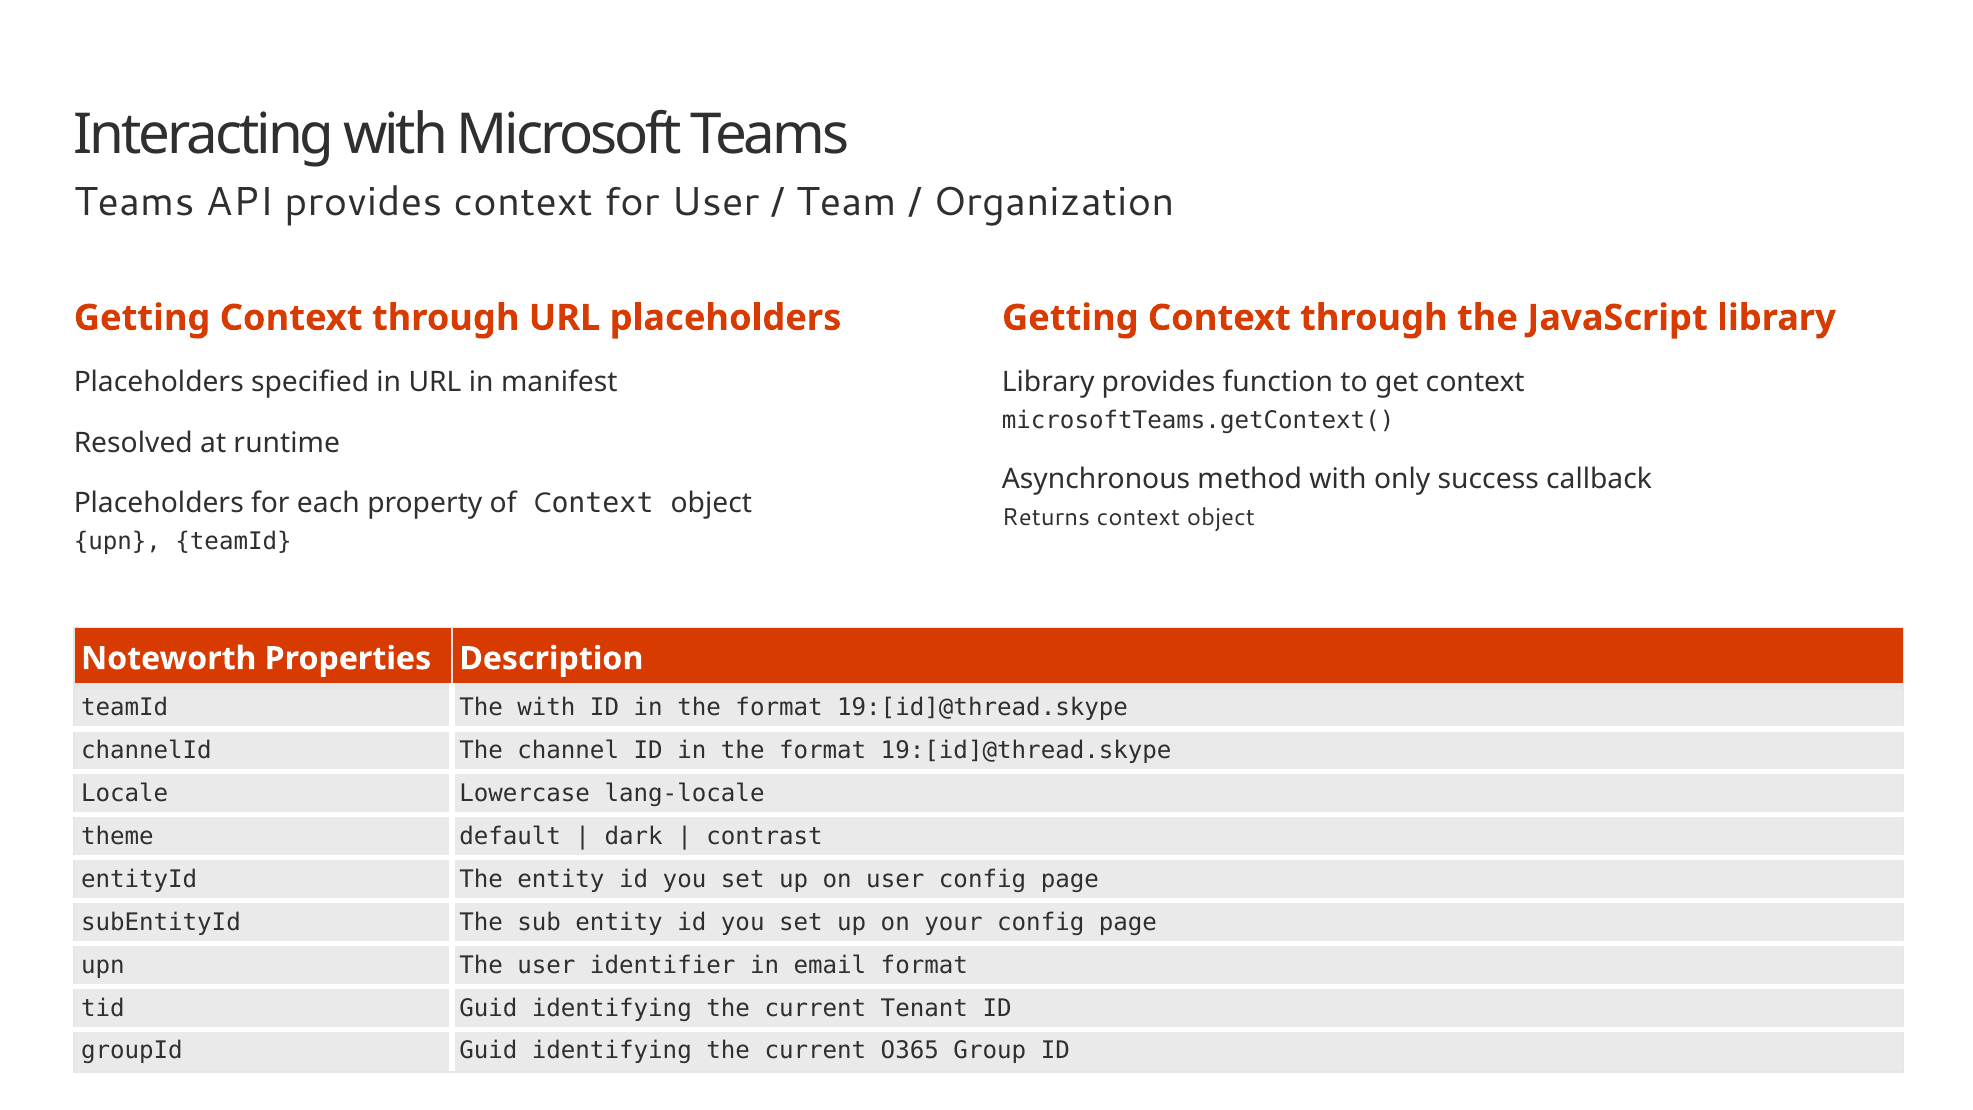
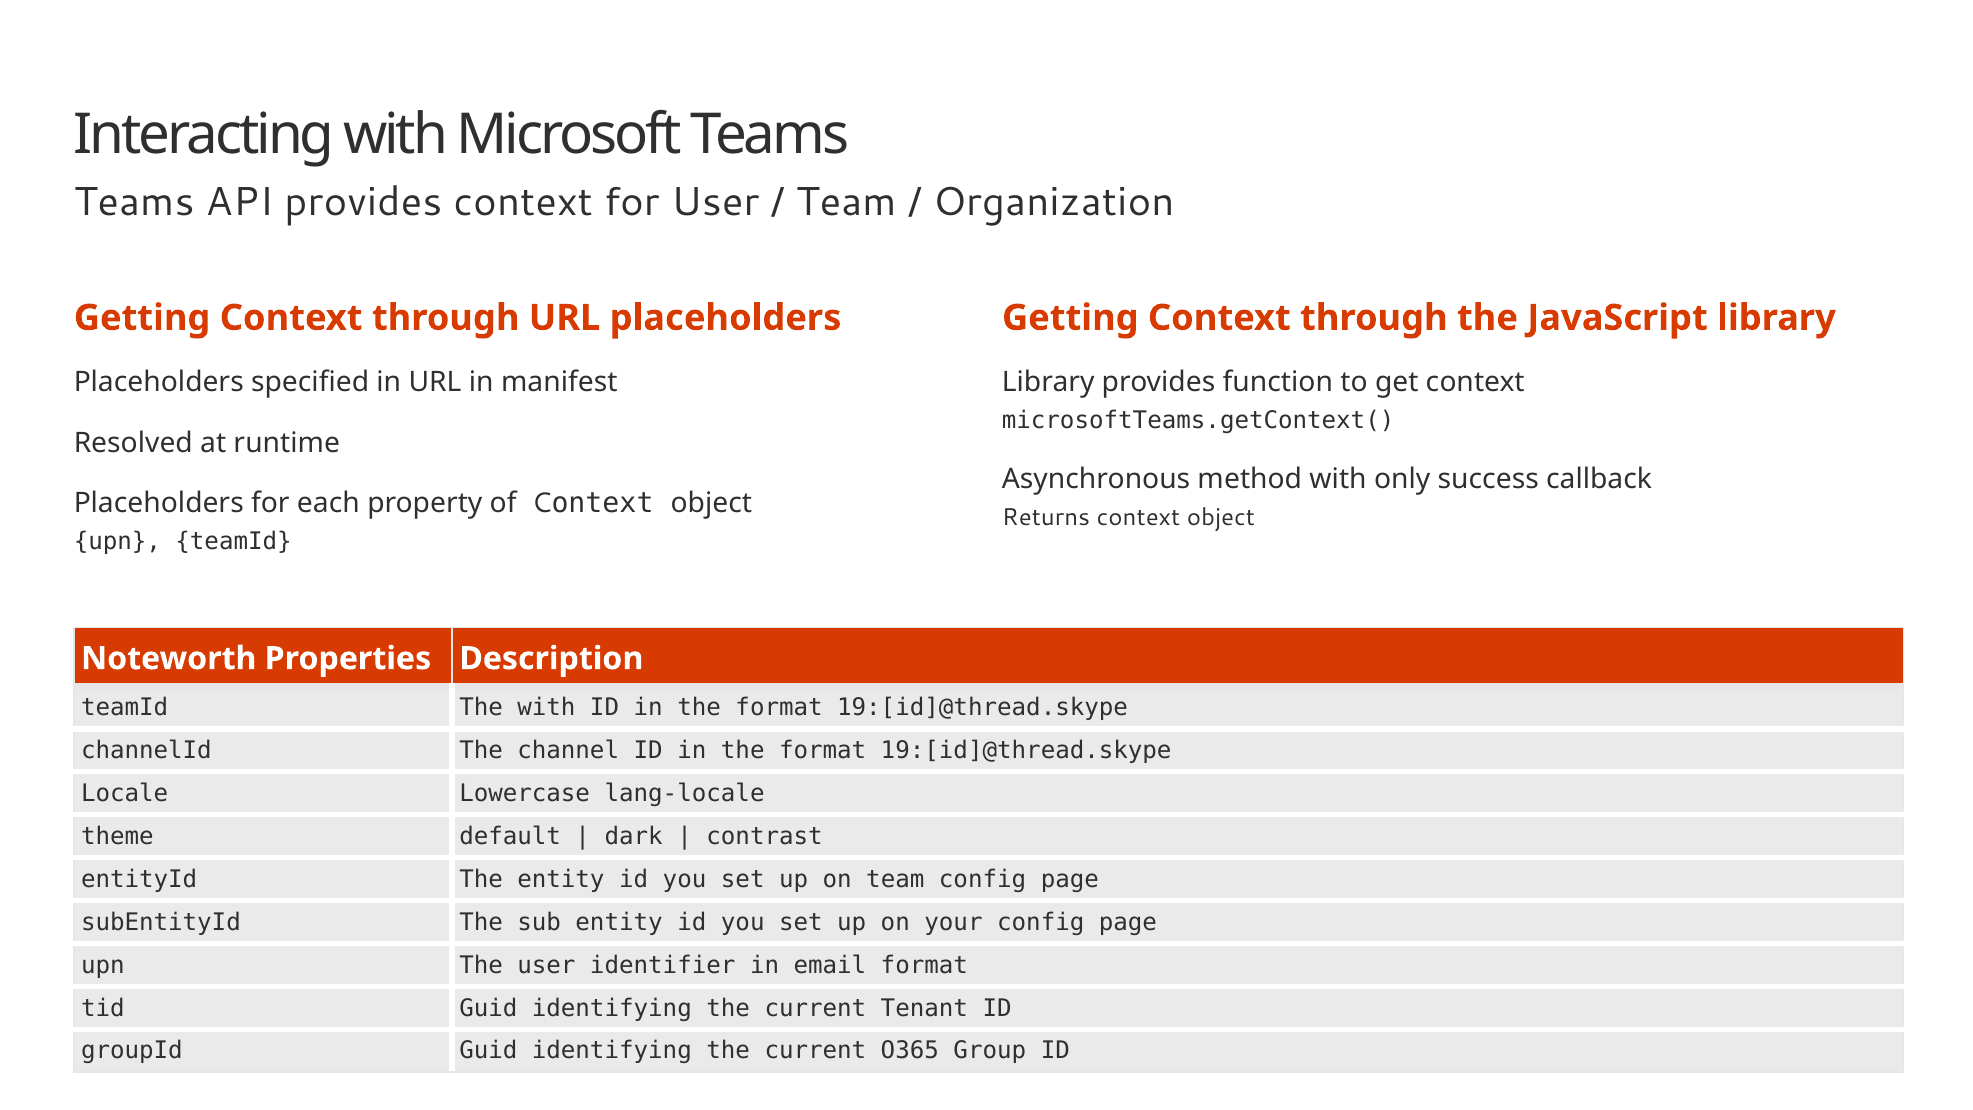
on user: user -> team (895, 879)
